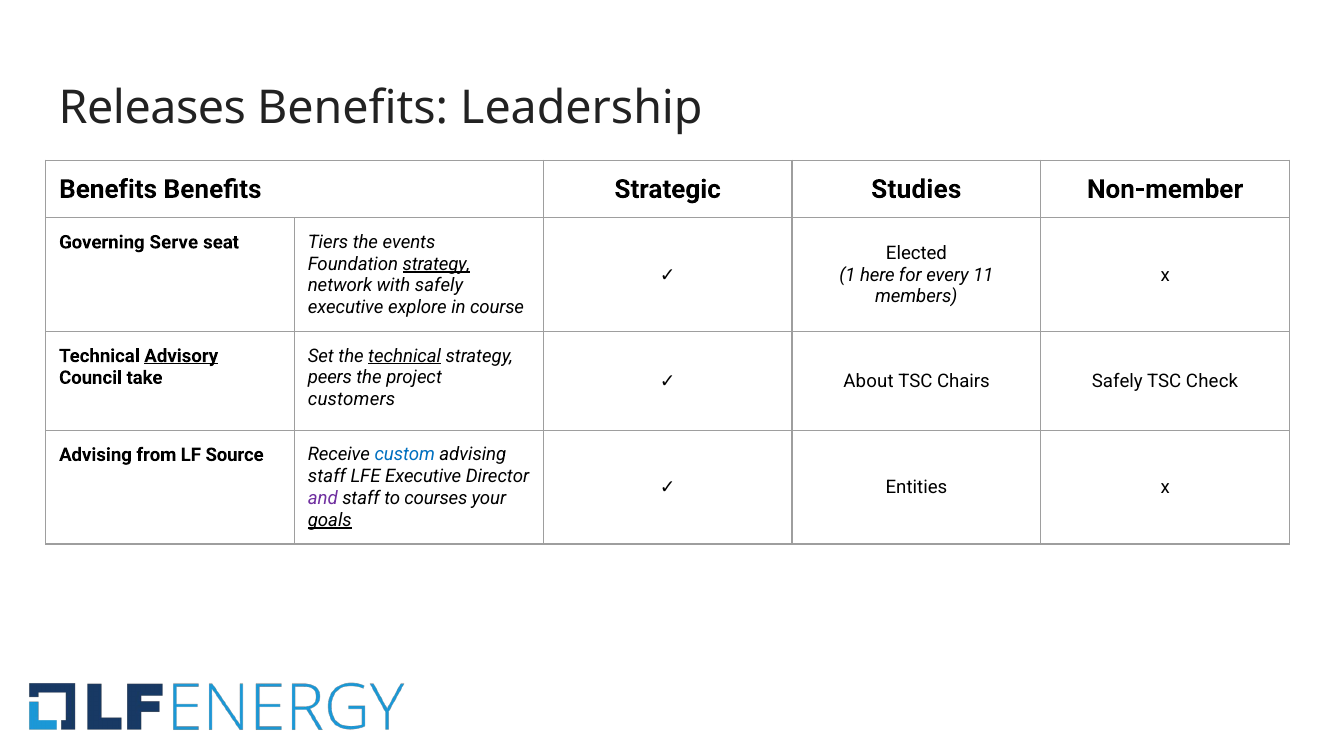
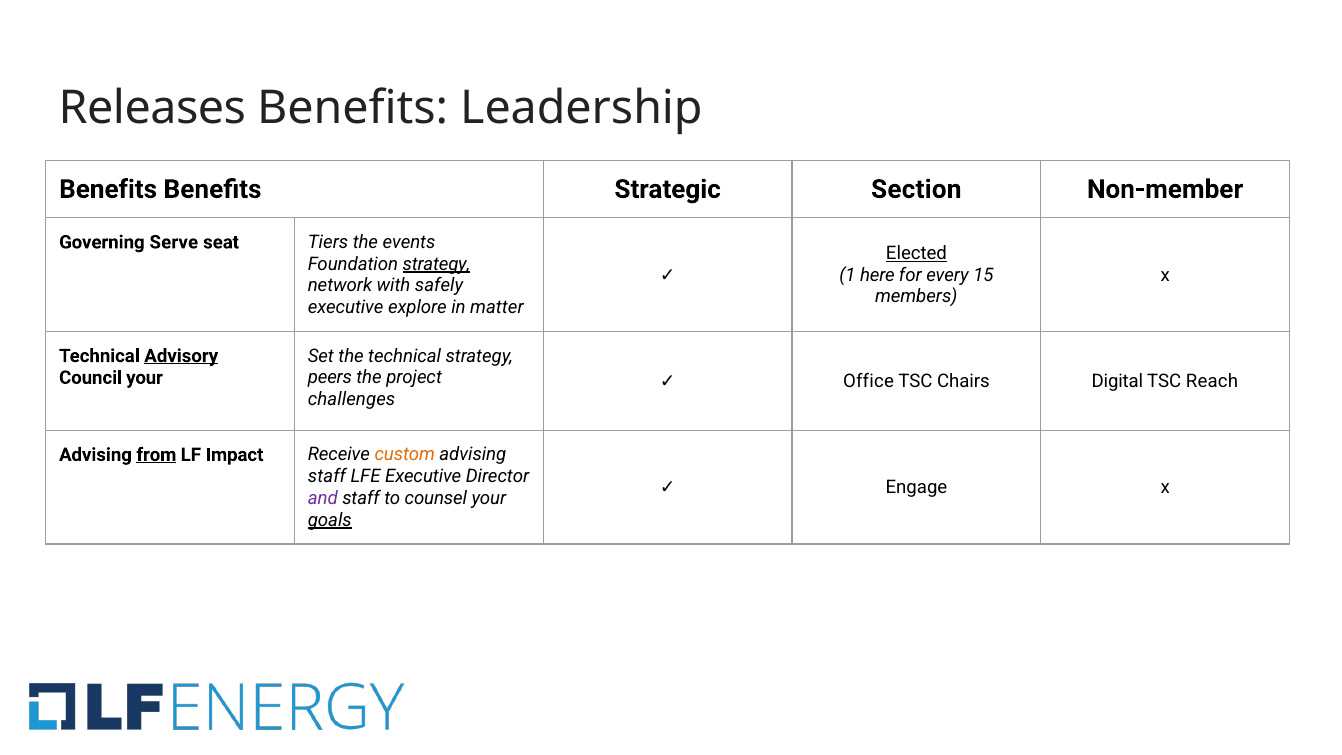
Studies: Studies -> Section (916, 189)
Elected underline: none -> present (916, 253)
11: 11 -> 15 (983, 275)
course: course -> matter (497, 307)
technical underline: present -> none (405, 356)
Council take: take -> your (145, 378)
About: About -> Office (868, 381)
Chairs Safely: Safely -> Digital (1117, 381)
Check: Check -> Reach (1212, 381)
customers: customers -> challenges (352, 399)
from underline: none -> present (156, 455)
Source: Source -> Impact (234, 455)
custom colour: blue -> orange (405, 455)
Entities: Entities -> Engage (916, 487)
courses: courses -> counsel (436, 498)
